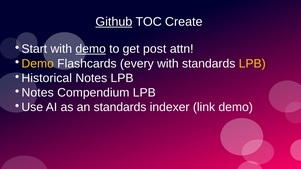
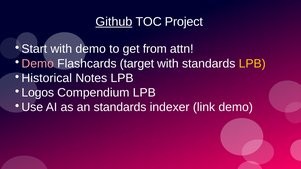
Create: Create -> Project (184, 22)
demo underline: present -> none (91, 49)
post: post -> from (155, 49)
Demo colour: yellow -> pink (38, 64)
every: every -> target (137, 64)
Notes: Notes -> Logos (38, 93)
